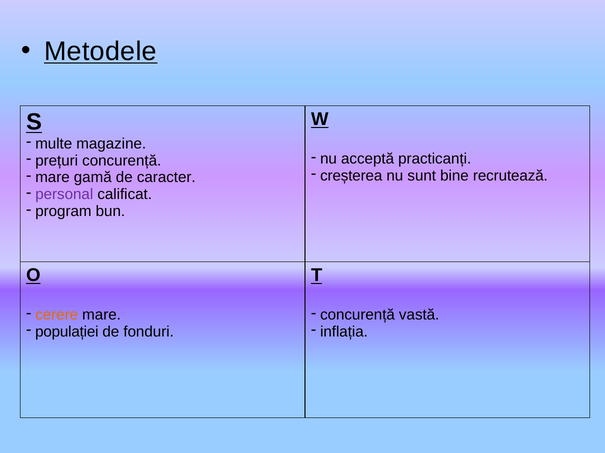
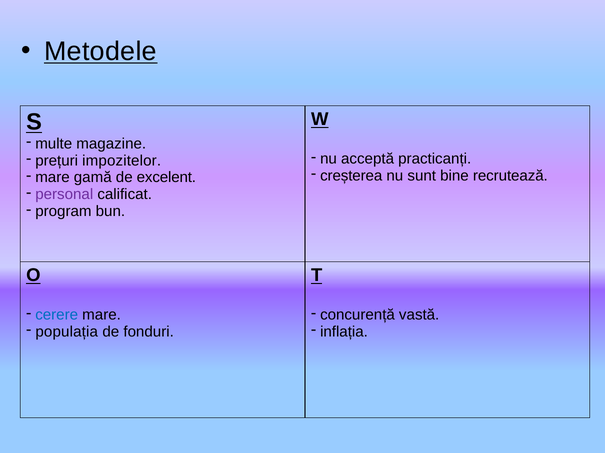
prețuri concurență: concurență -> impozitelor (122, 161)
caracter: caracter -> excelent (166, 178)
cerere colour: orange -> blue (57, 315)
populației: populației -> populația (67, 332)
